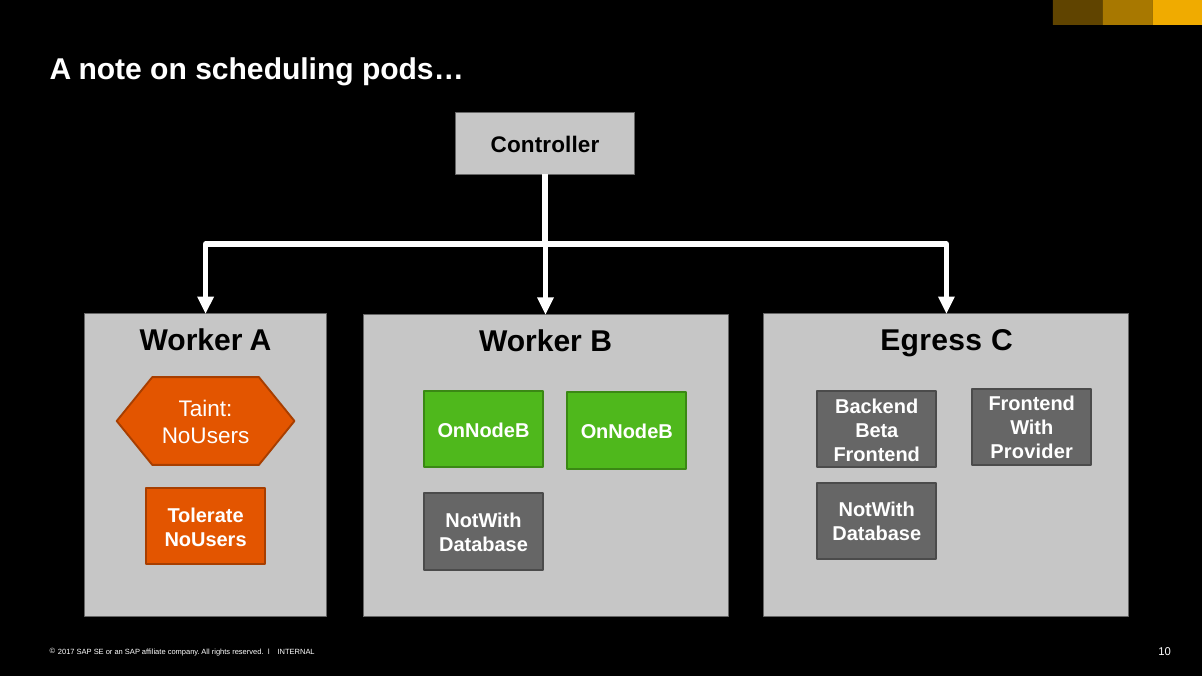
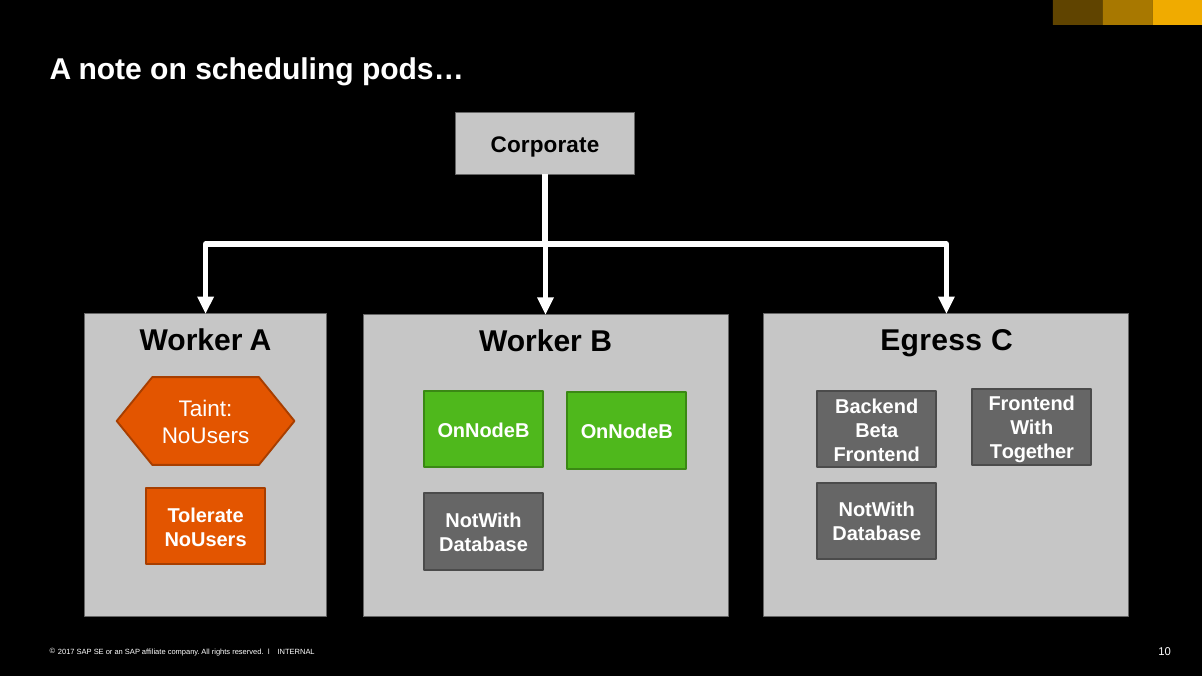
Controller: Controller -> Corporate (545, 145)
Provider: Provider -> Together (1032, 452)
